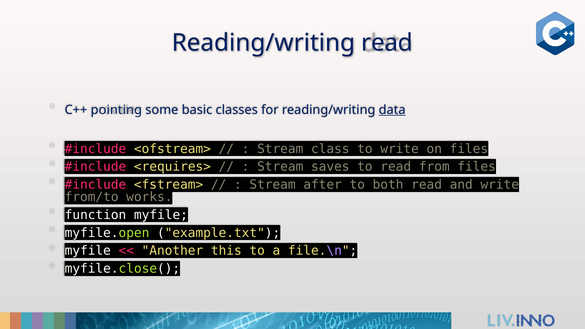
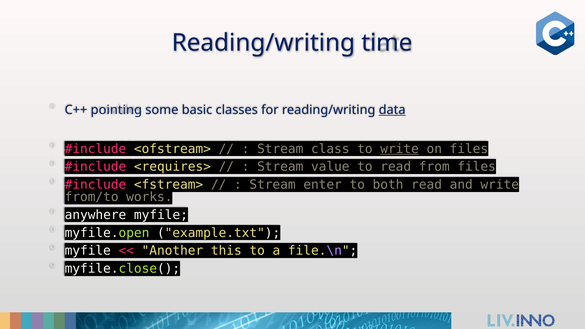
Reading/writing read: read -> time (387, 43)
write underline: none -> present (400, 149)
saves: saves -> value (330, 167)
after: after -> enter (323, 185)
function: function -> anywhere (95, 215)
